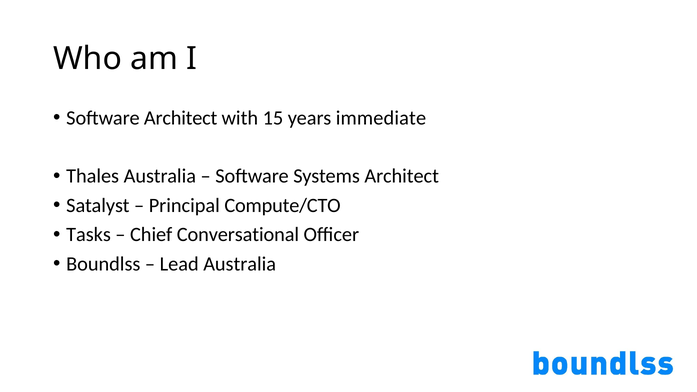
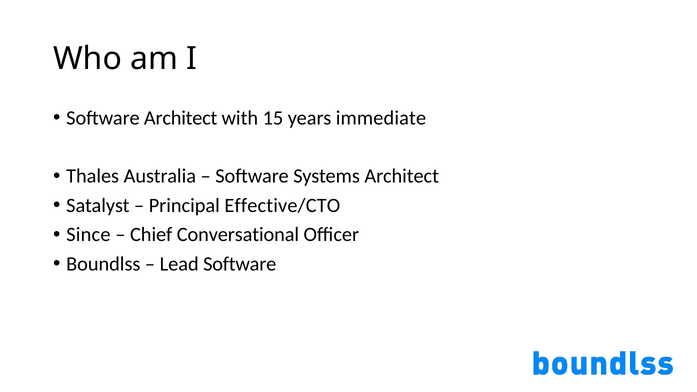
Compute/CTO: Compute/CTO -> Effective/CTO (282, 206)
Tasks: Tasks -> Since (88, 235)
Lead Australia: Australia -> Software (240, 264)
